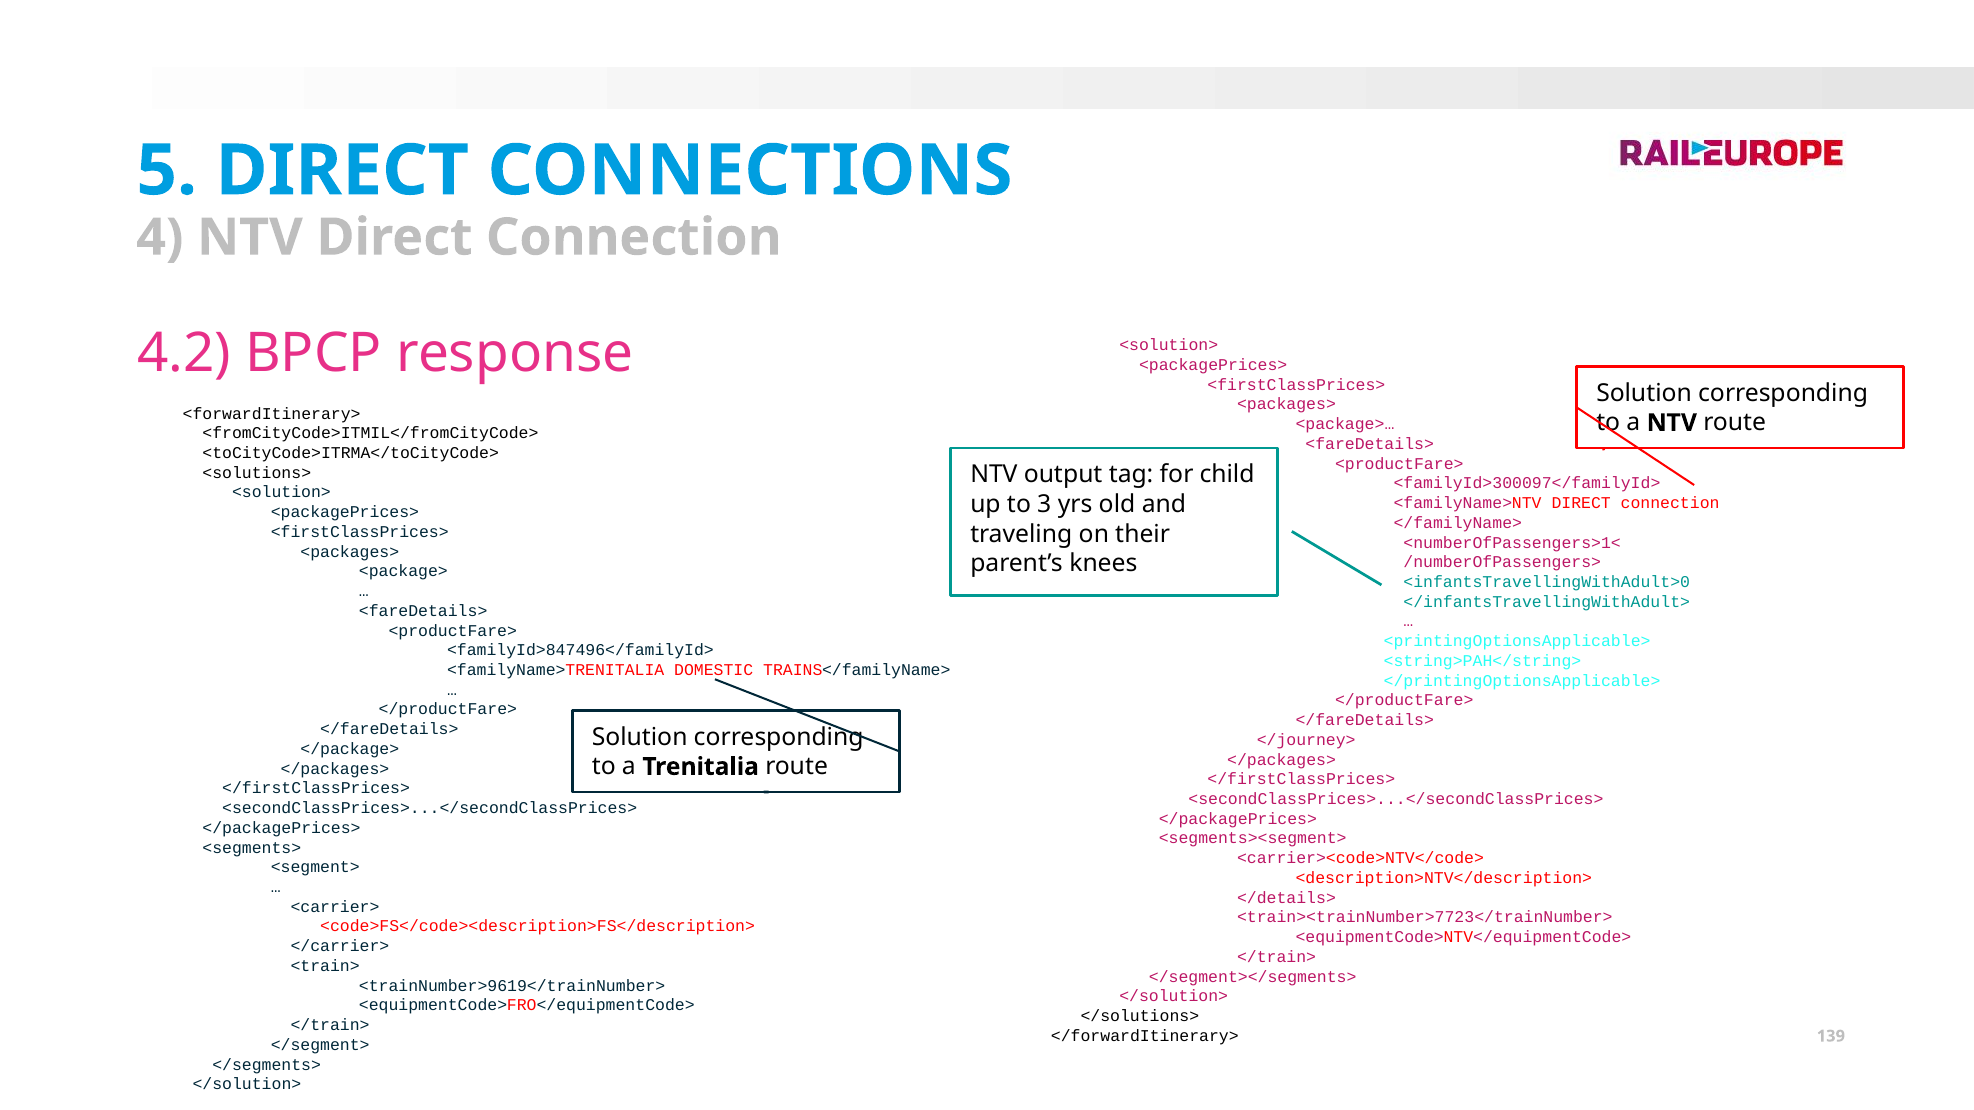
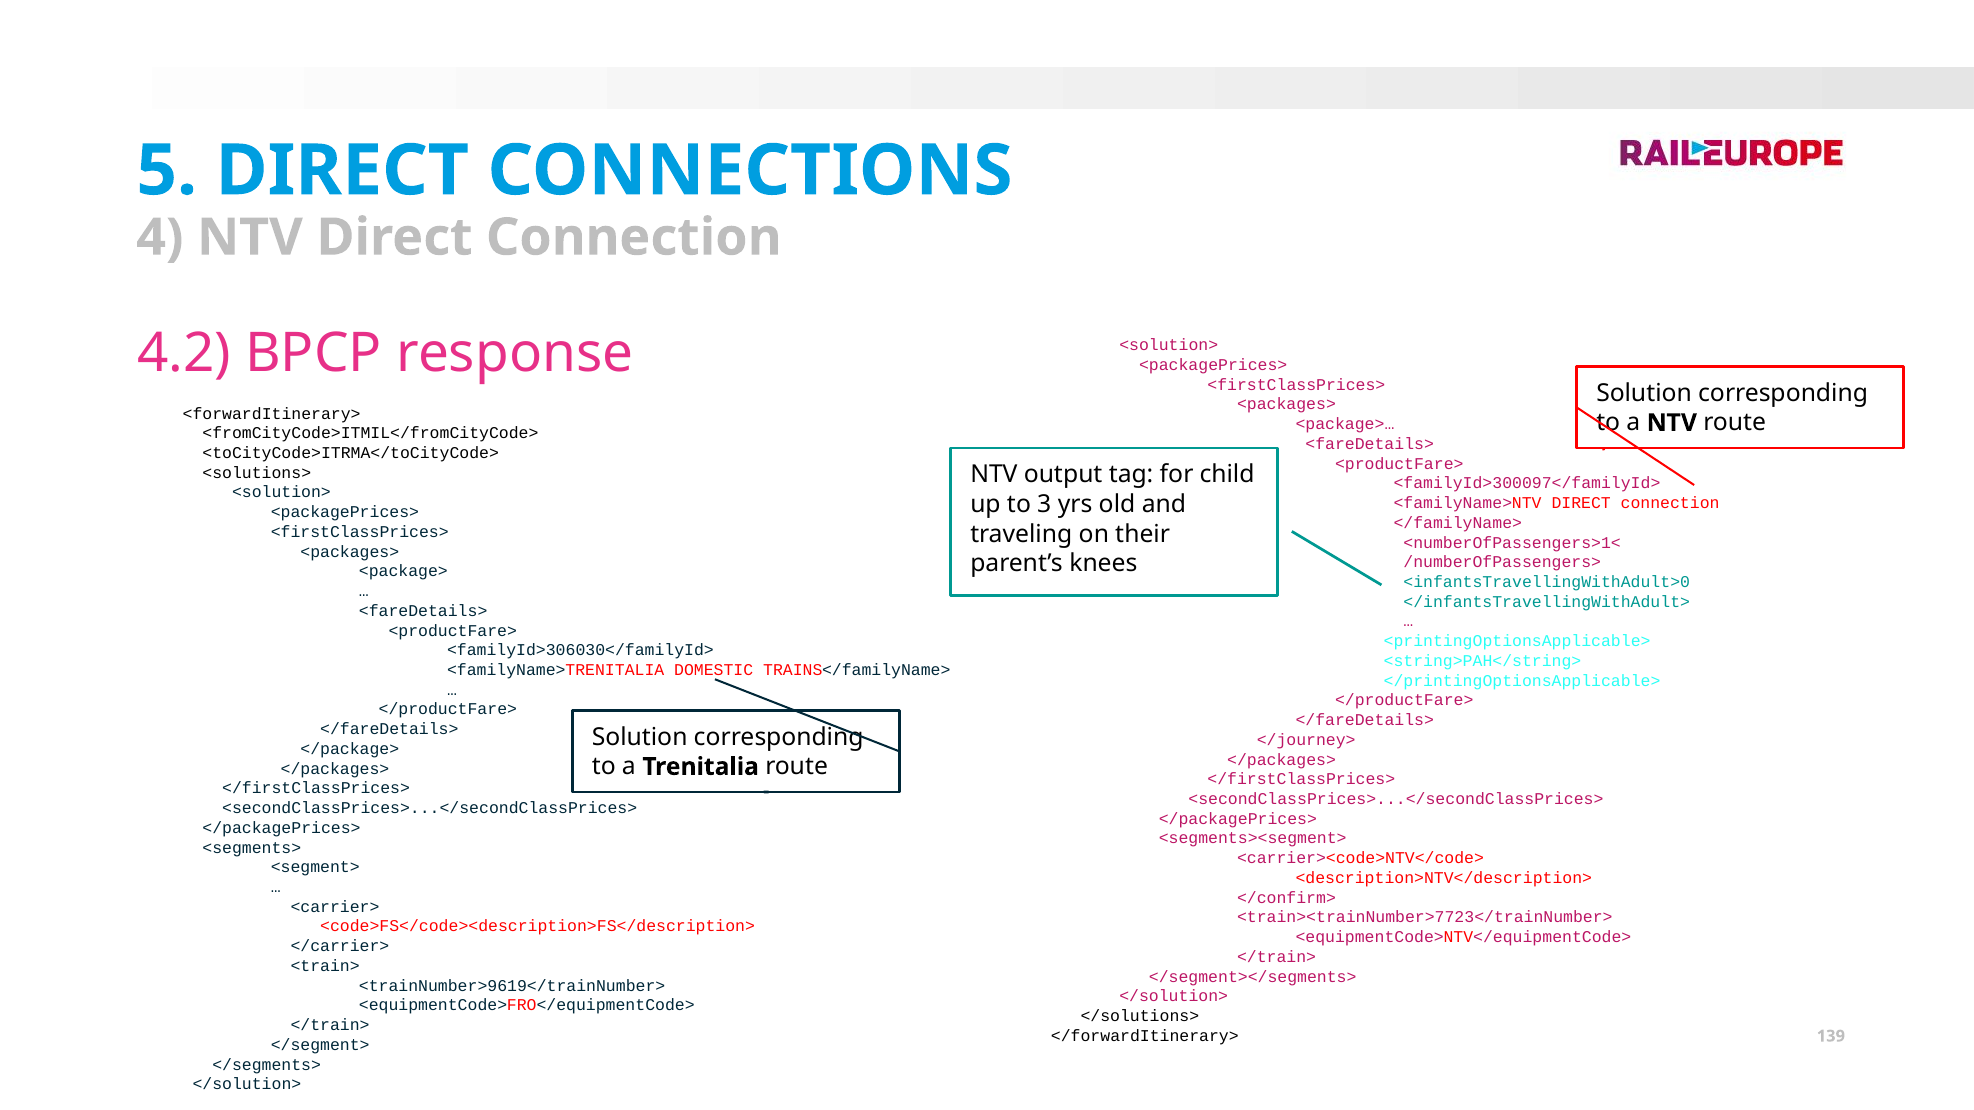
<familyId>847496</familyId>: <familyId>847496</familyId> -> <familyId>306030</familyId> (580, 651)
</details>: </details> -> </confirm> (1286, 898)
